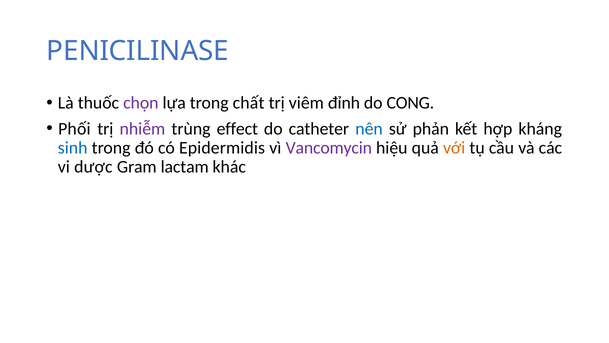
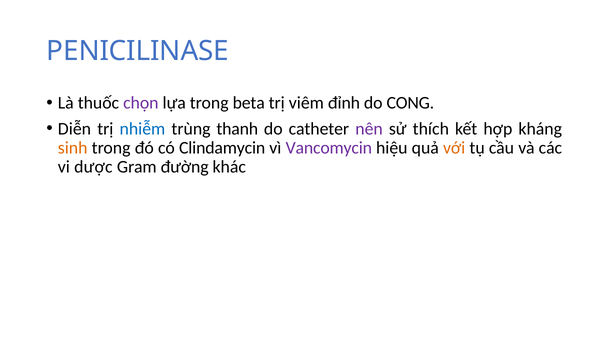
chất: chất -> beta (249, 103)
Phối: Phối -> Diễn (74, 128)
nhiễm colour: purple -> blue (142, 128)
effect: effect -> thanh (237, 128)
nên colour: blue -> purple (369, 128)
phản: phản -> thích (431, 128)
sinh colour: blue -> orange (73, 148)
Epidermidis: Epidermidis -> Clindamycin (222, 148)
lactam: lactam -> đường (185, 167)
